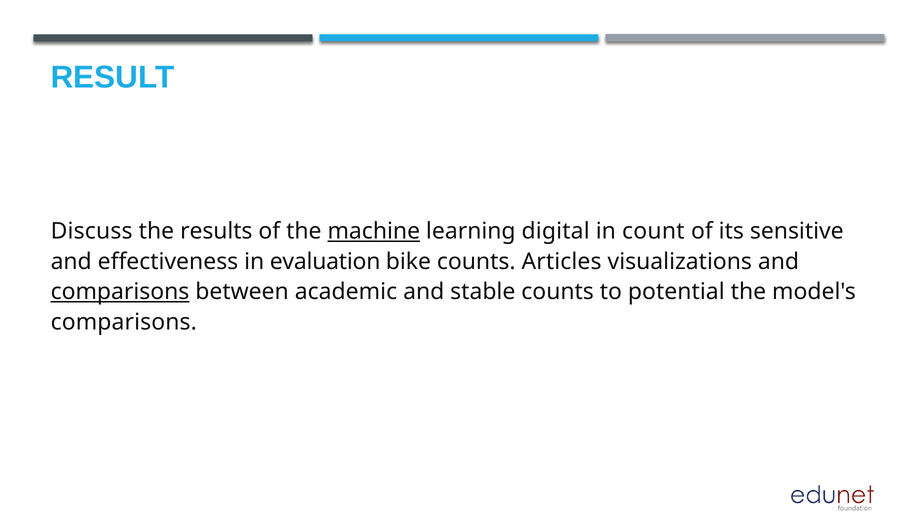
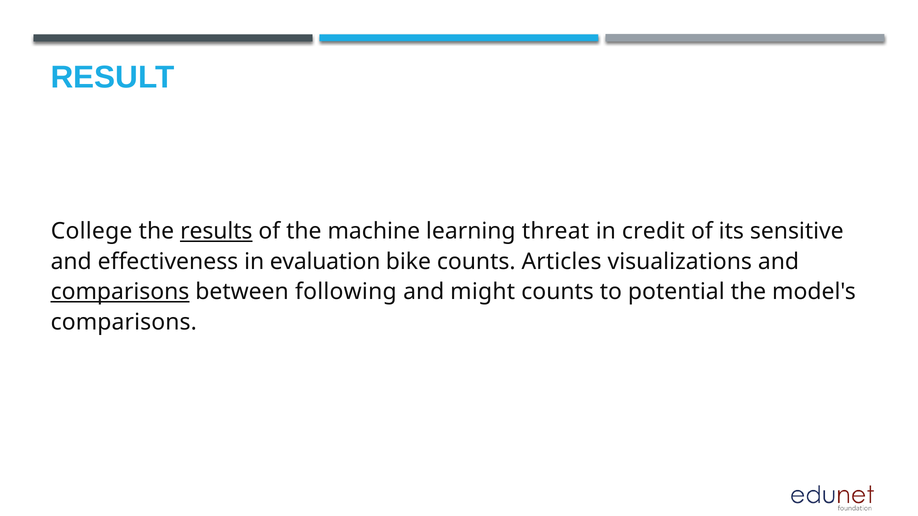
Discuss: Discuss -> College (92, 232)
results underline: none -> present (216, 232)
machine underline: present -> none (374, 232)
digital: digital -> threat (556, 232)
count: count -> credit (653, 232)
academic: academic -> following (346, 292)
stable: stable -> might (483, 292)
